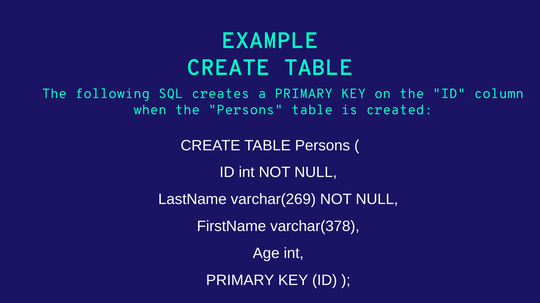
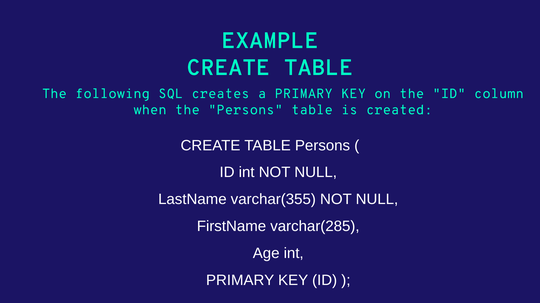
varchar(269: varchar(269 -> varchar(355 (273, 200)
varchar(378: varchar(378 -> varchar(285 (315, 227)
